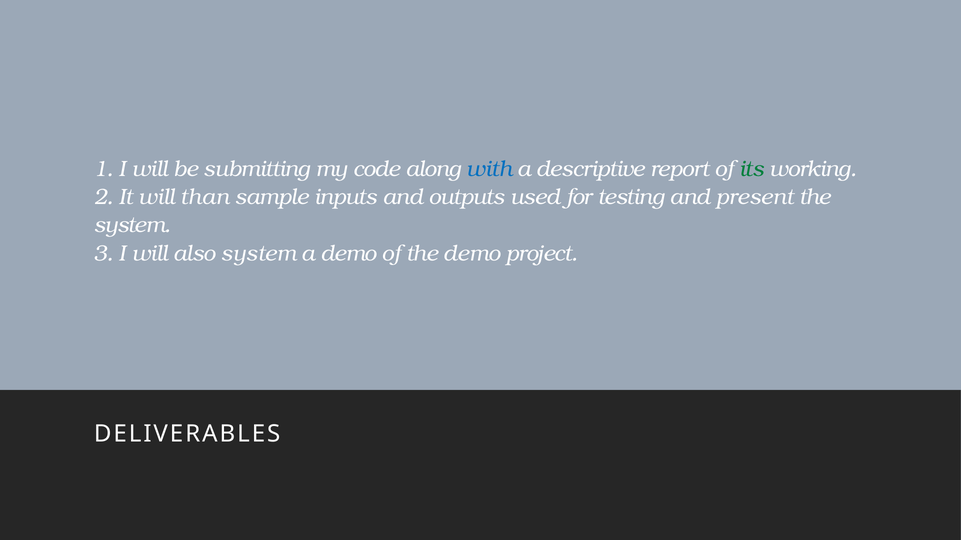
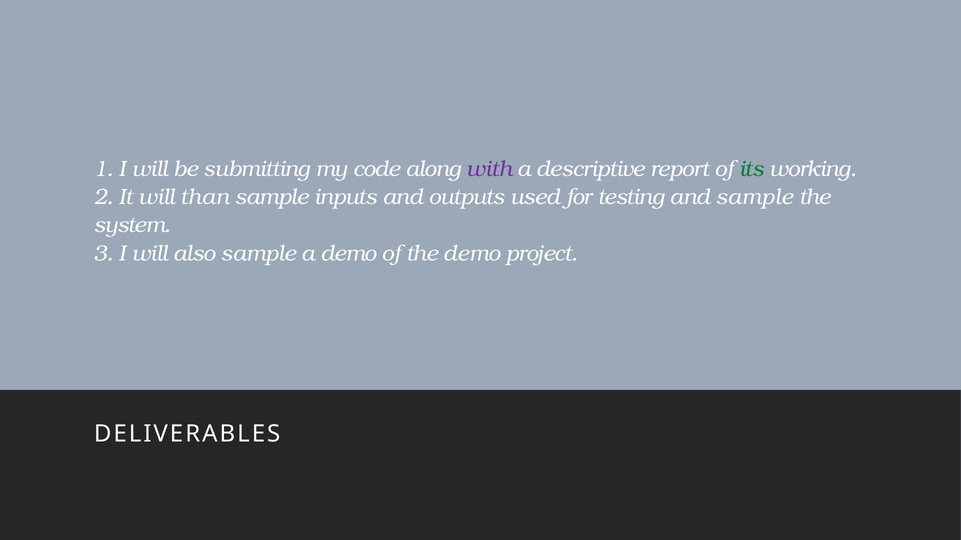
with colour: blue -> purple (489, 169)
and present: present -> sample (754, 197)
also system: system -> sample (259, 254)
